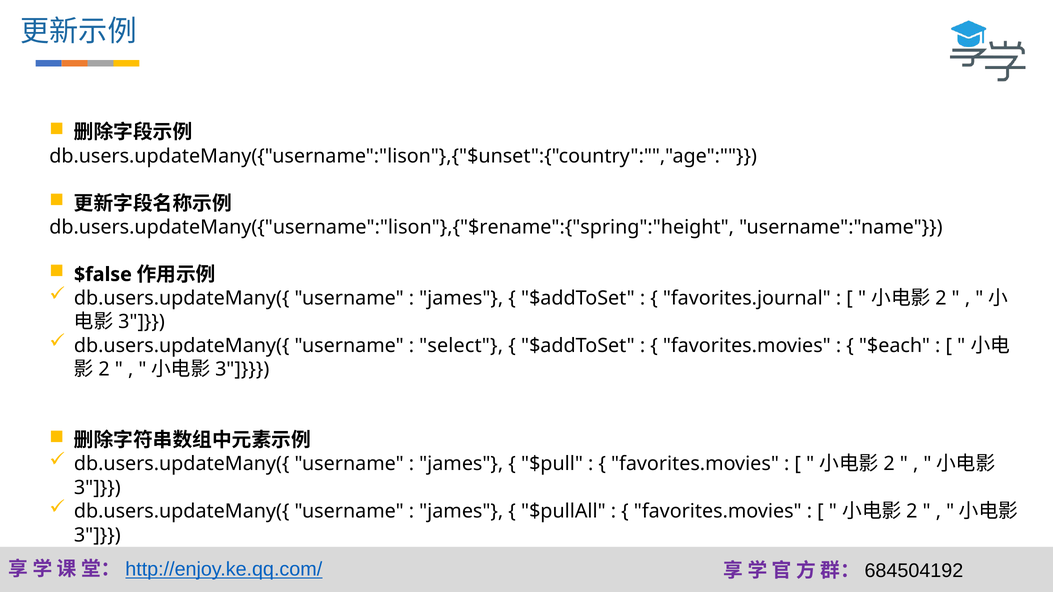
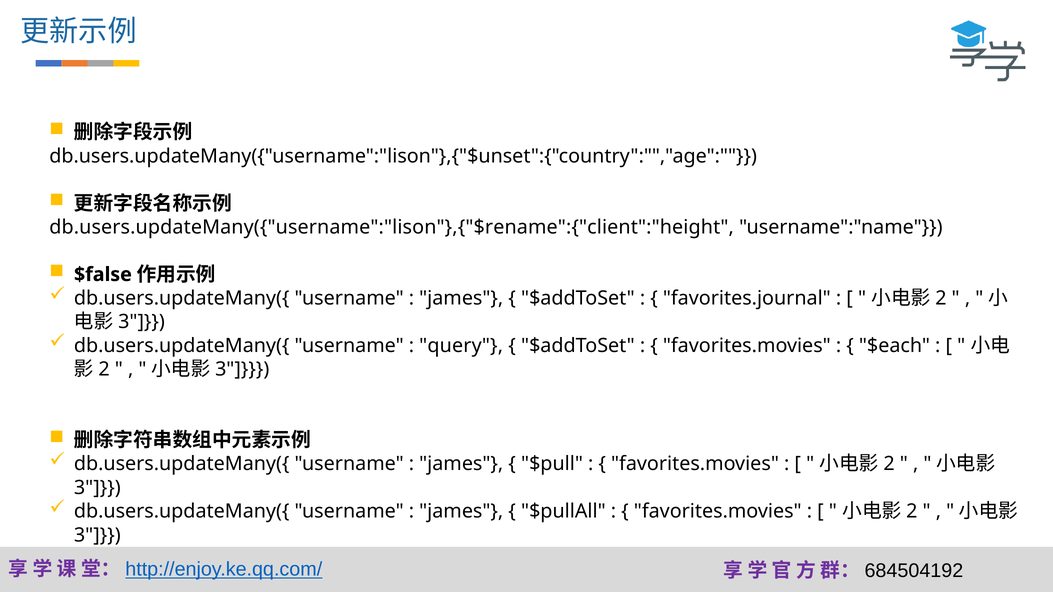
db.users.updateMany({"username":"lison"},{"$rename":{"spring":"height: db.users.updateMany({"username":"lison"},{"$rename":{"spring":"height -> db.users.updateMany({"username":"lison"},{"$rename":{"client":"height (392, 227)
select: select -> query (461, 346)
